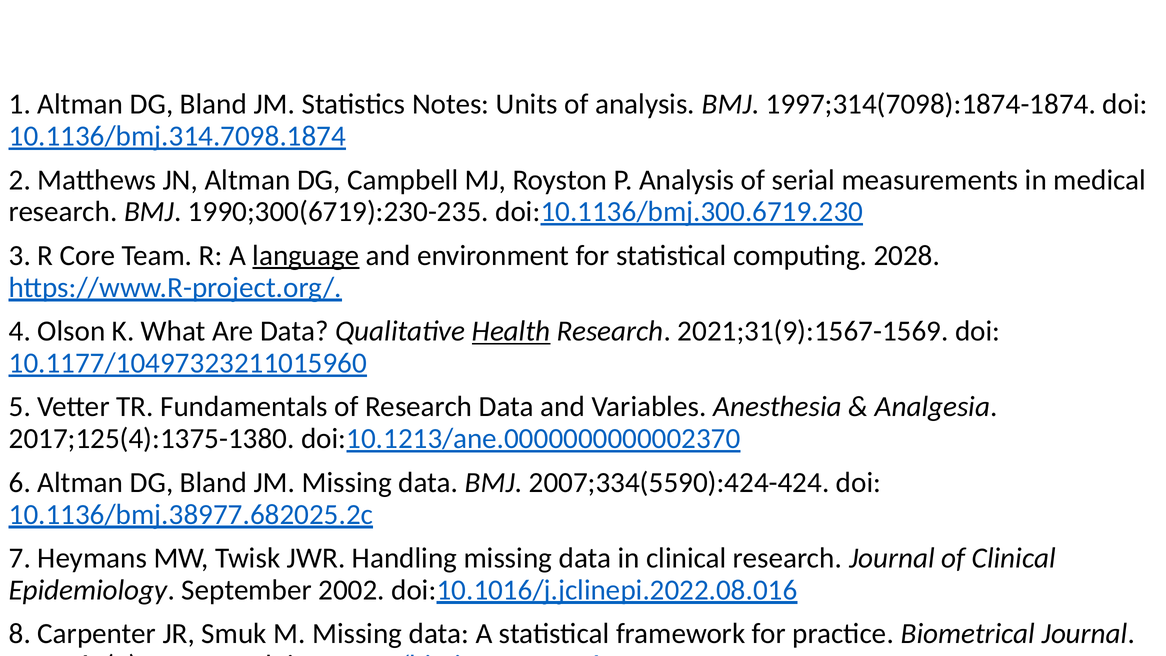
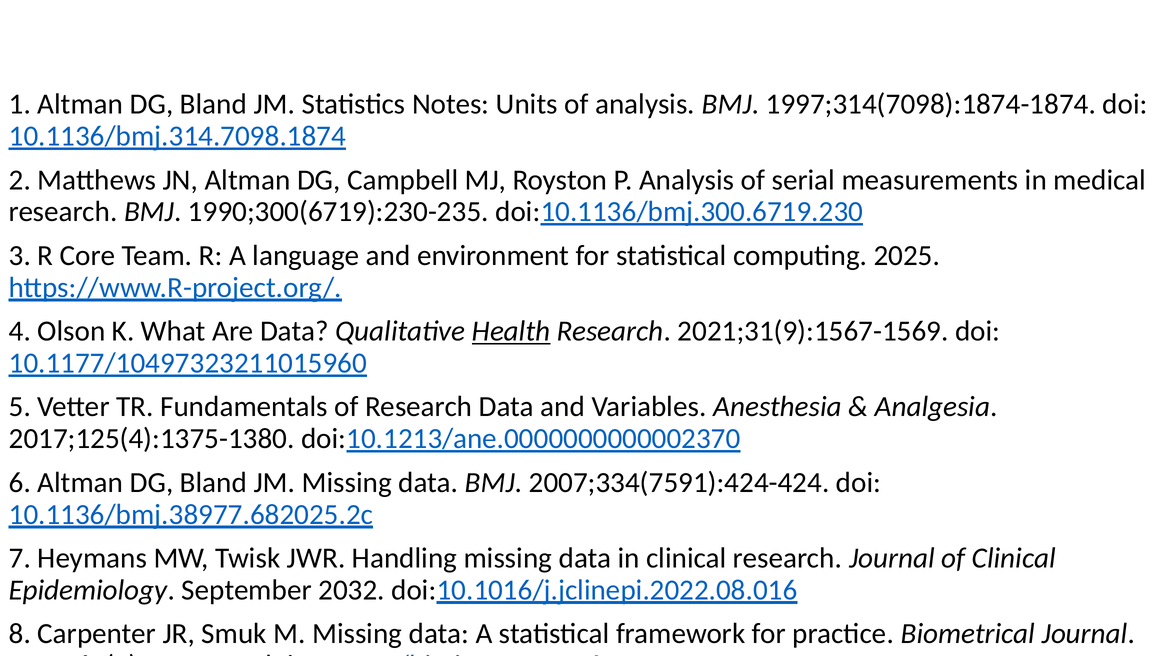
language underline: present -> none (306, 256)
2028: 2028 -> 2025 (907, 256)
2007;334(5590):424-424: 2007;334(5590):424-424 -> 2007;334(7591):424-424 (679, 482)
September 2002: 2002 -> 2032 (351, 590)
